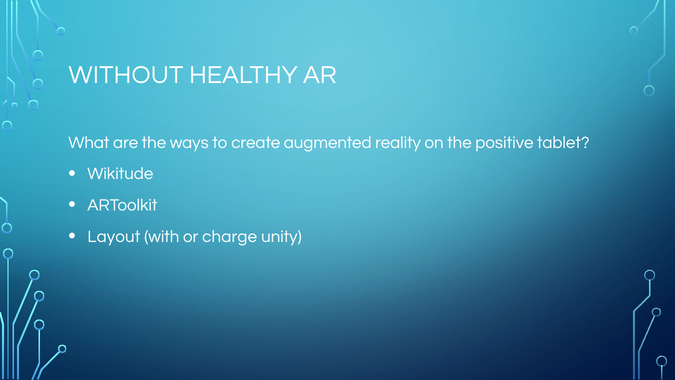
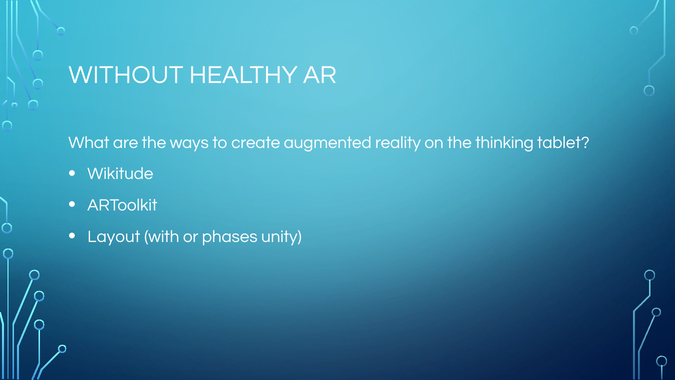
positive: positive -> thinking (504, 142)
charge: charge -> phases (230, 236)
